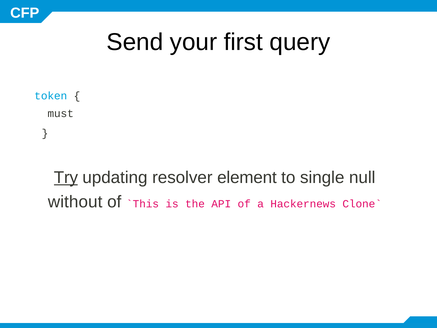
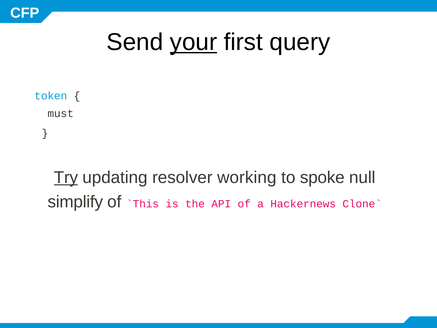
your underline: none -> present (194, 42)
element: element -> working (247, 177)
single: single -> spoke (322, 177)
without: without -> simplify (75, 202)
